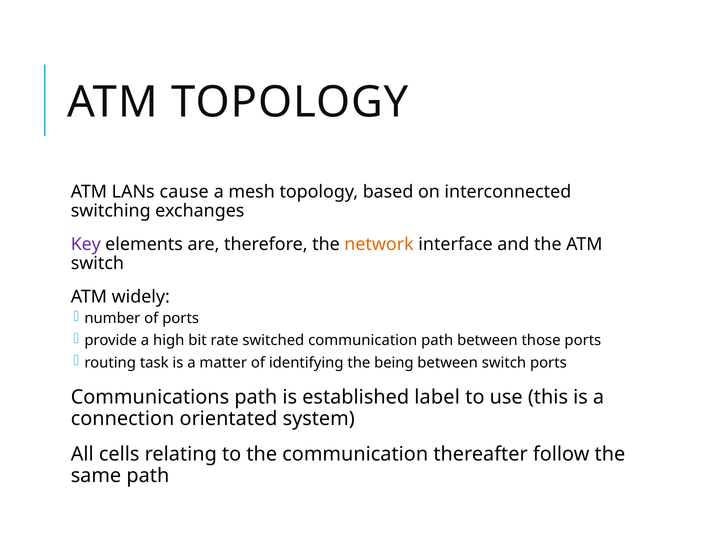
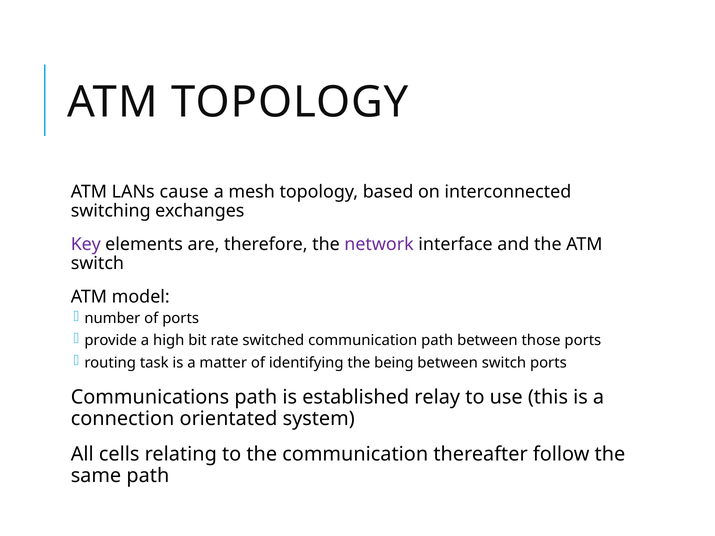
network colour: orange -> purple (379, 244)
widely: widely -> model (141, 297)
label: label -> relay (437, 397)
